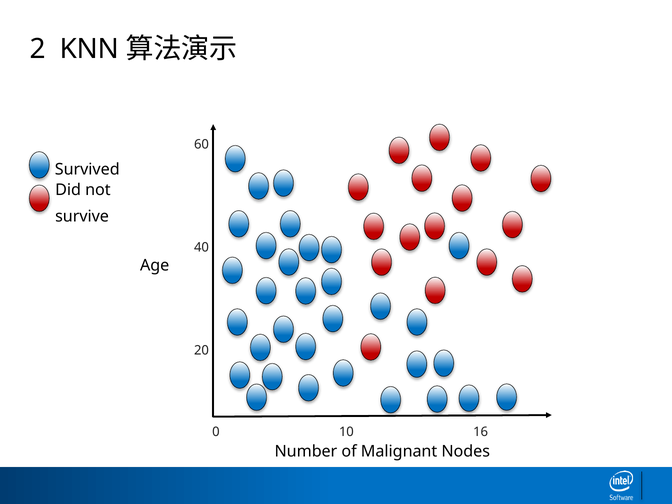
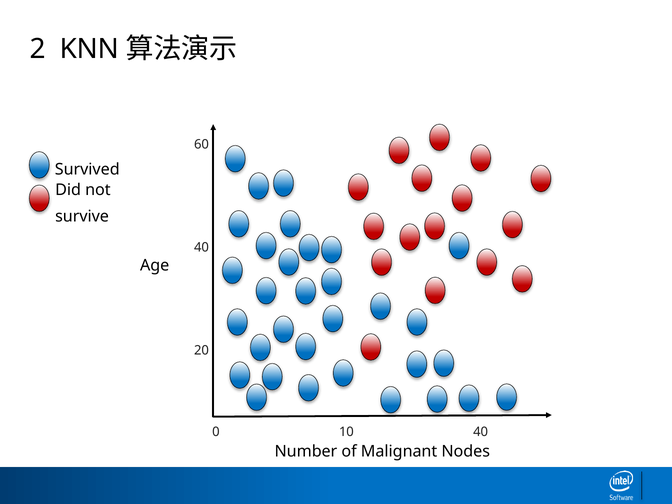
10 16: 16 -> 40 (481, 432)
